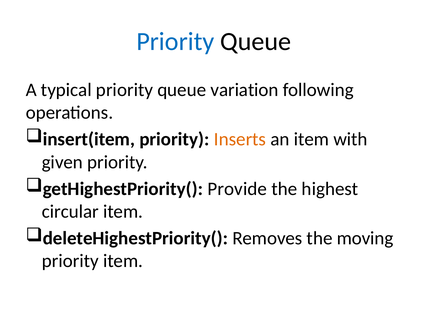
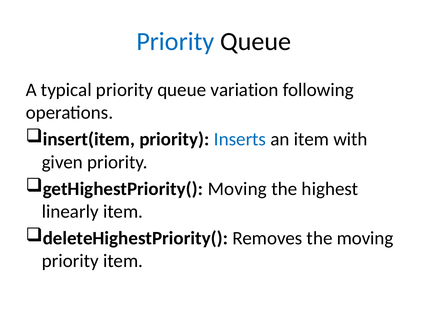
Inserts colour: orange -> blue (240, 139)
getHighestPriority( Provide: Provide -> Moving (237, 189)
circular: circular -> linearly (70, 212)
